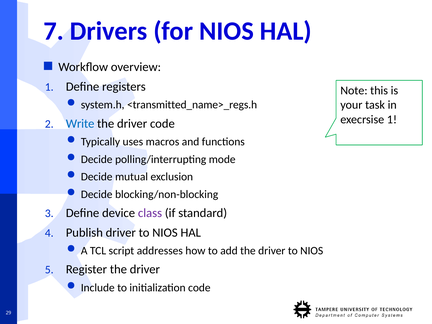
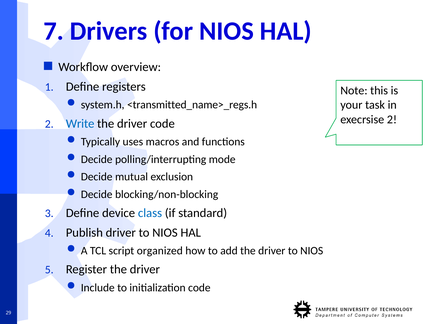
execrsise 1: 1 -> 2 (392, 119)
class colour: purple -> blue (150, 213)
addresses: addresses -> organized (160, 251)
